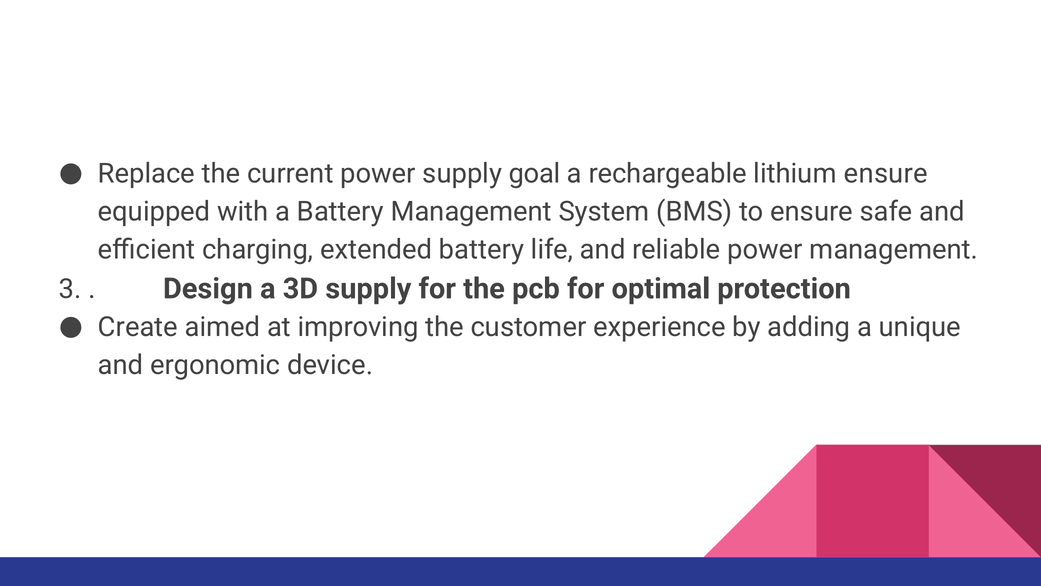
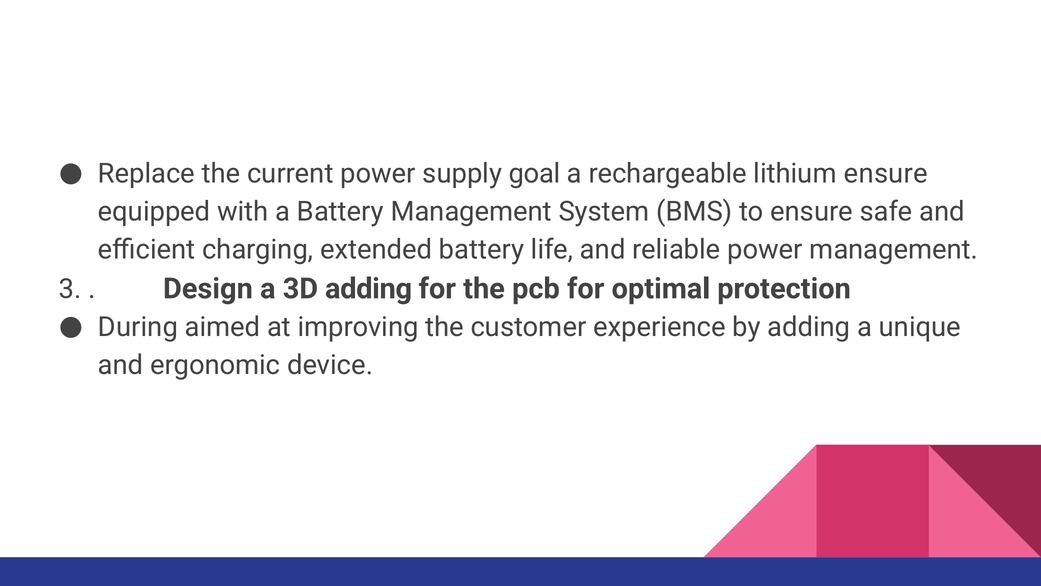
3D supply: supply -> adding (368, 289)
Create: Create -> During (138, 327)
